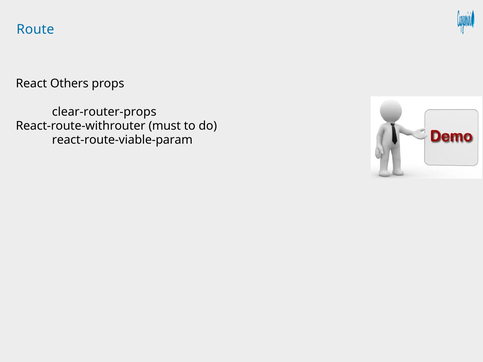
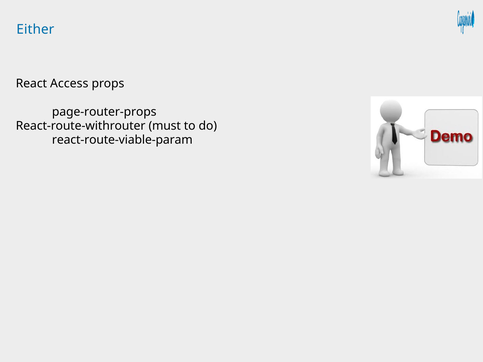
Route: Route -> Either (35, 29)
Others: Others -> Access (69, 84)
clear-router-props: clear-router-props -> page-router-props (104, 112)
